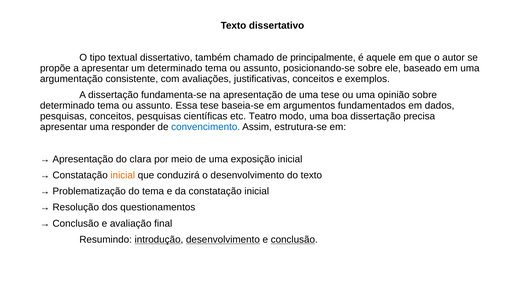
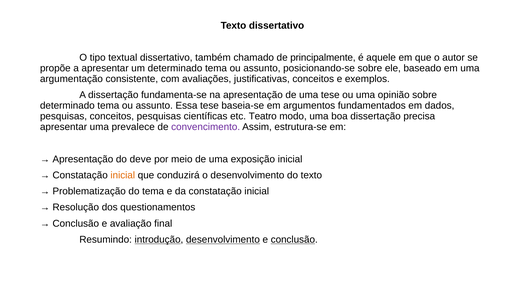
responder: responder -> prevalece (133, 127)
convencimento colour: blue -> purple (206, 127)
clara: clara -> deve (140, 159)
